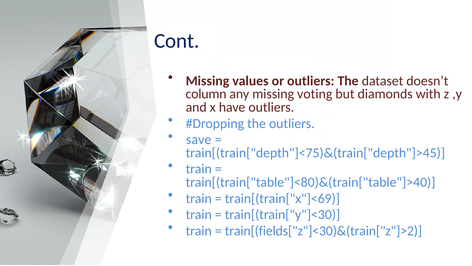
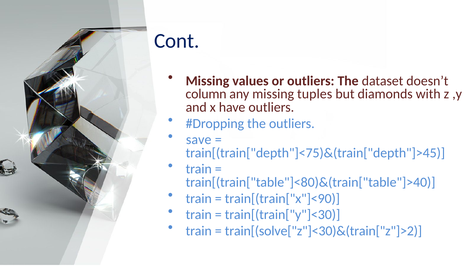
voting: voting -> tuples (315, 94)
train[(train["x"]<69: train[(train["x"]<69 -> train[(train["x"]<90 (282, 198)
train[(fields["z"]<30)&(train["z"]>2: train[(fields["z"]<30)&(train["z"]>2 -> train[(solve["z"]<30)&(train["z"]>2 (323, 230)
